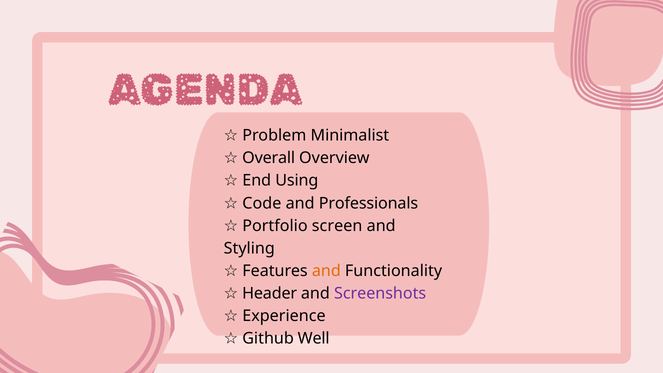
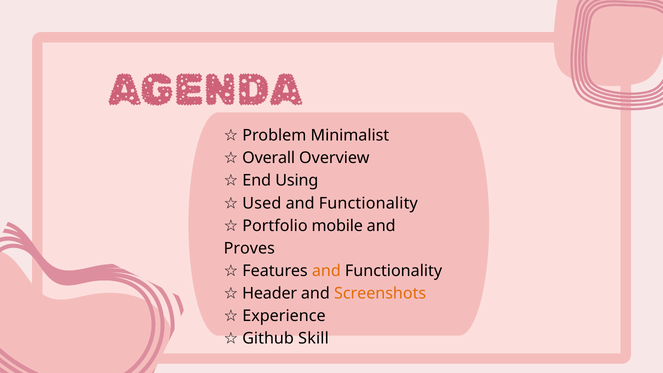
Code: Code -> Used (262, 203)
Professionals: Professionals -> Functionality (368, 203)
screen: screen -> mobile (337, 226)
Styling: Styling -> Proves (249, 248)
Screenshots colour: purple -> orange (380, 293)
Well: Well -> Skill (314, 339)
